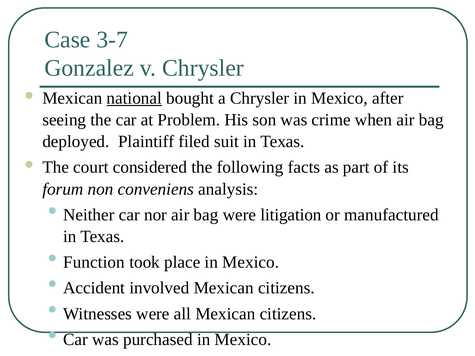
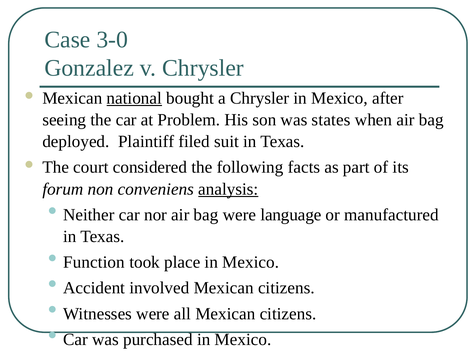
3-7: 3-7 -> 3-0 (112, 40)
crime: crime -> states (331, 120)
analysis underline: none -> present (228, 189)
litigation: litigation -> language (291, 215)
